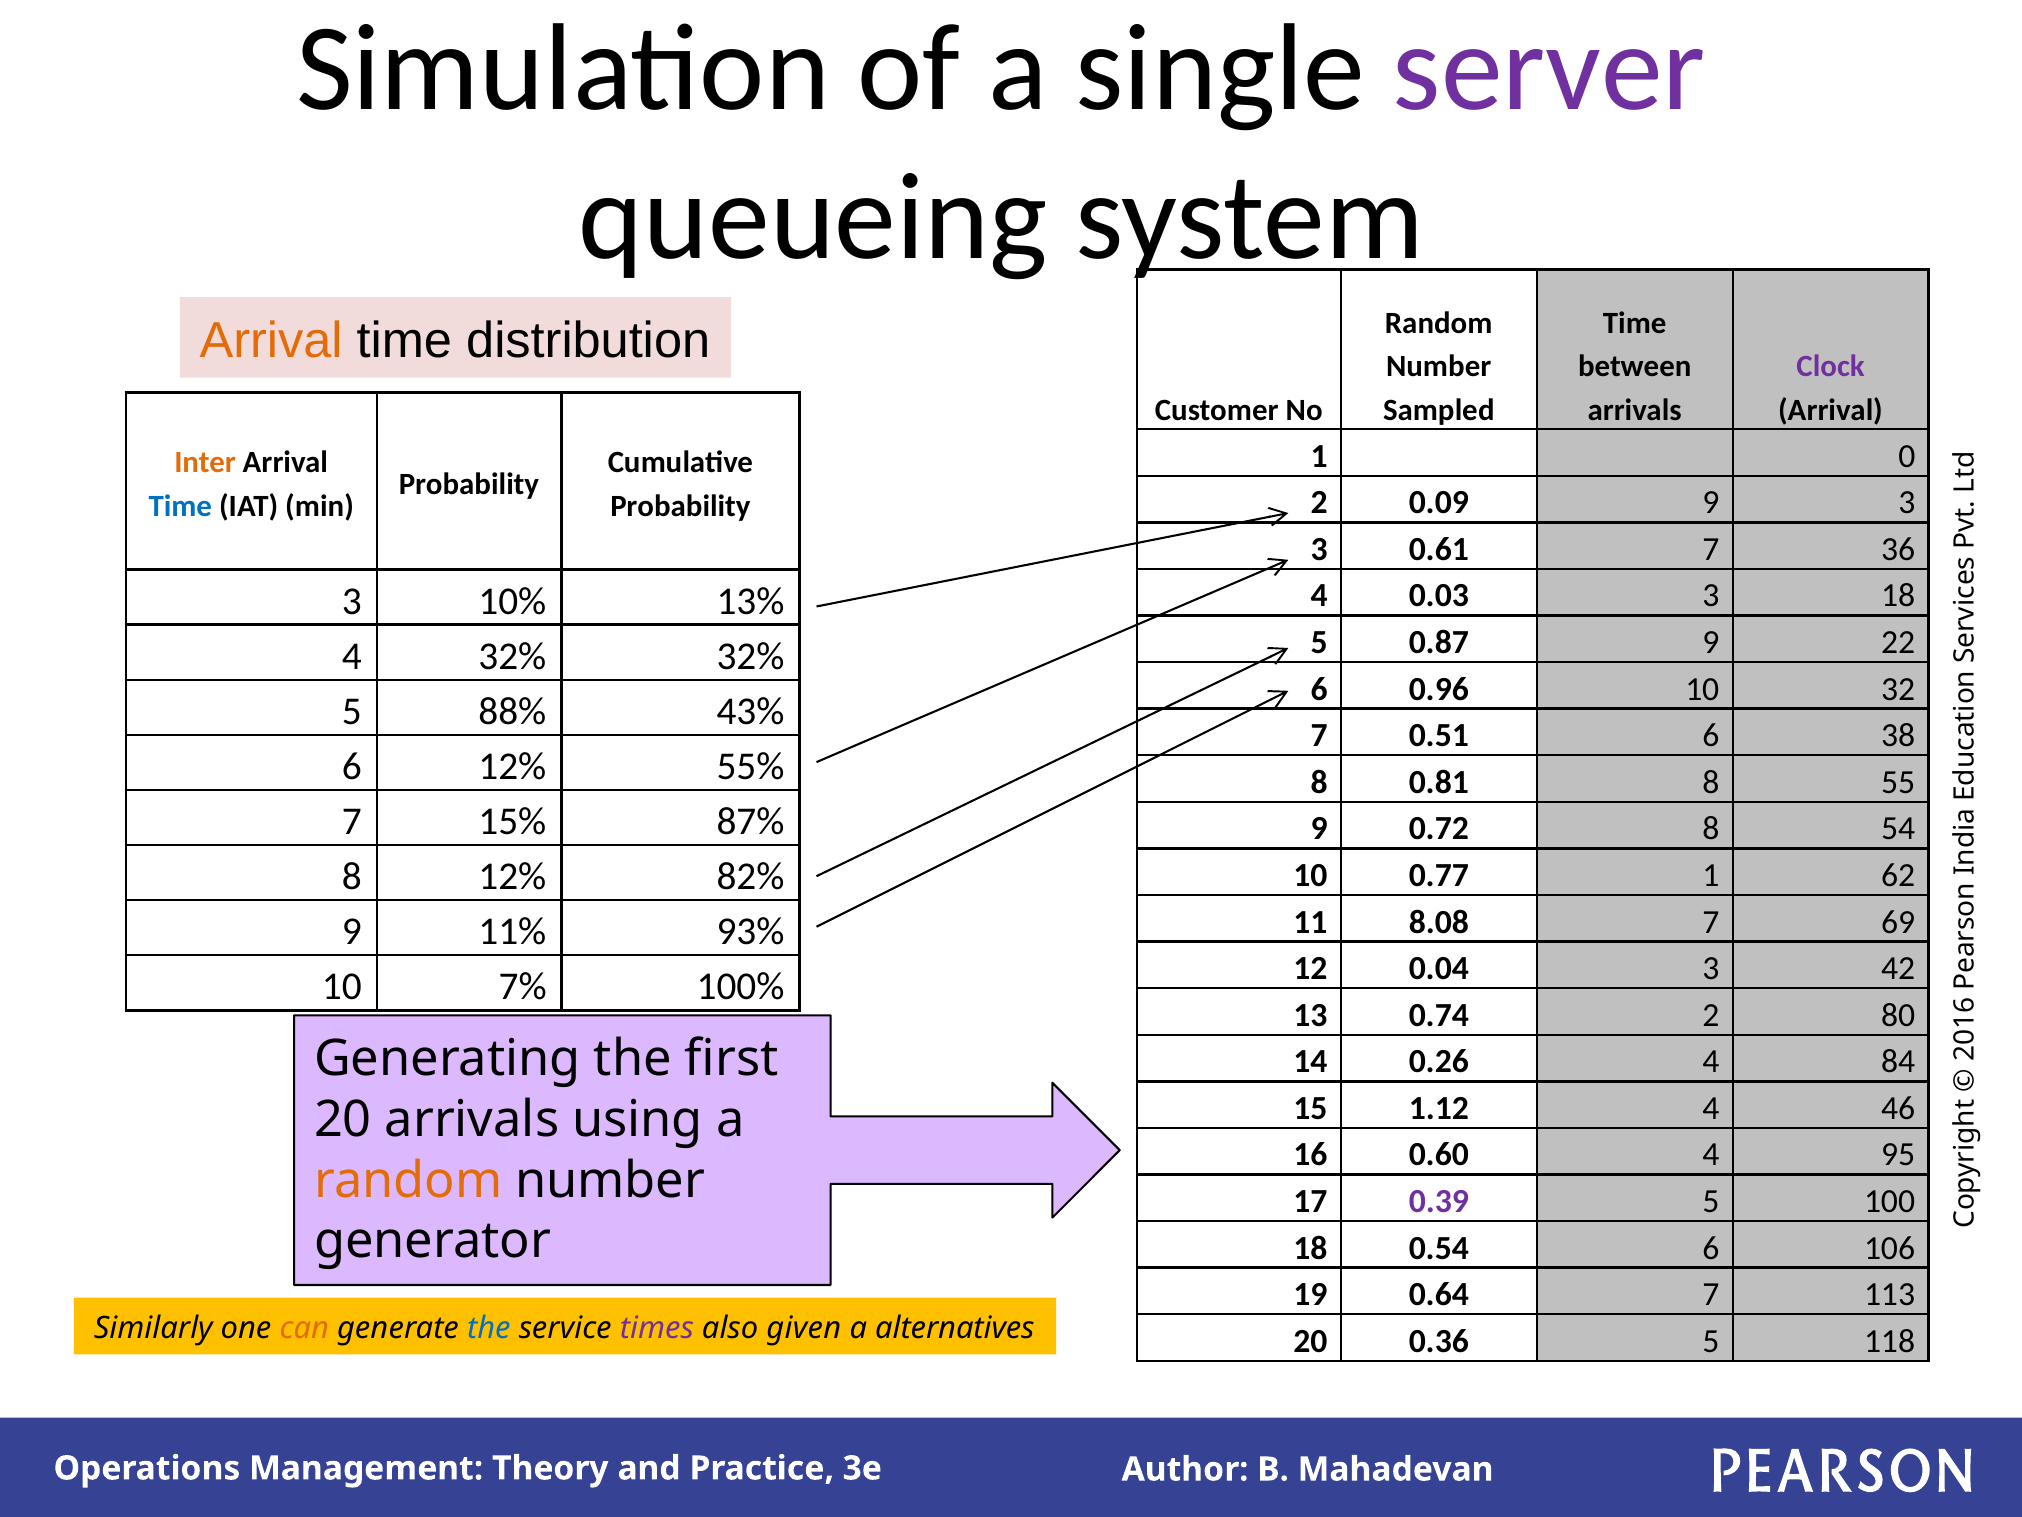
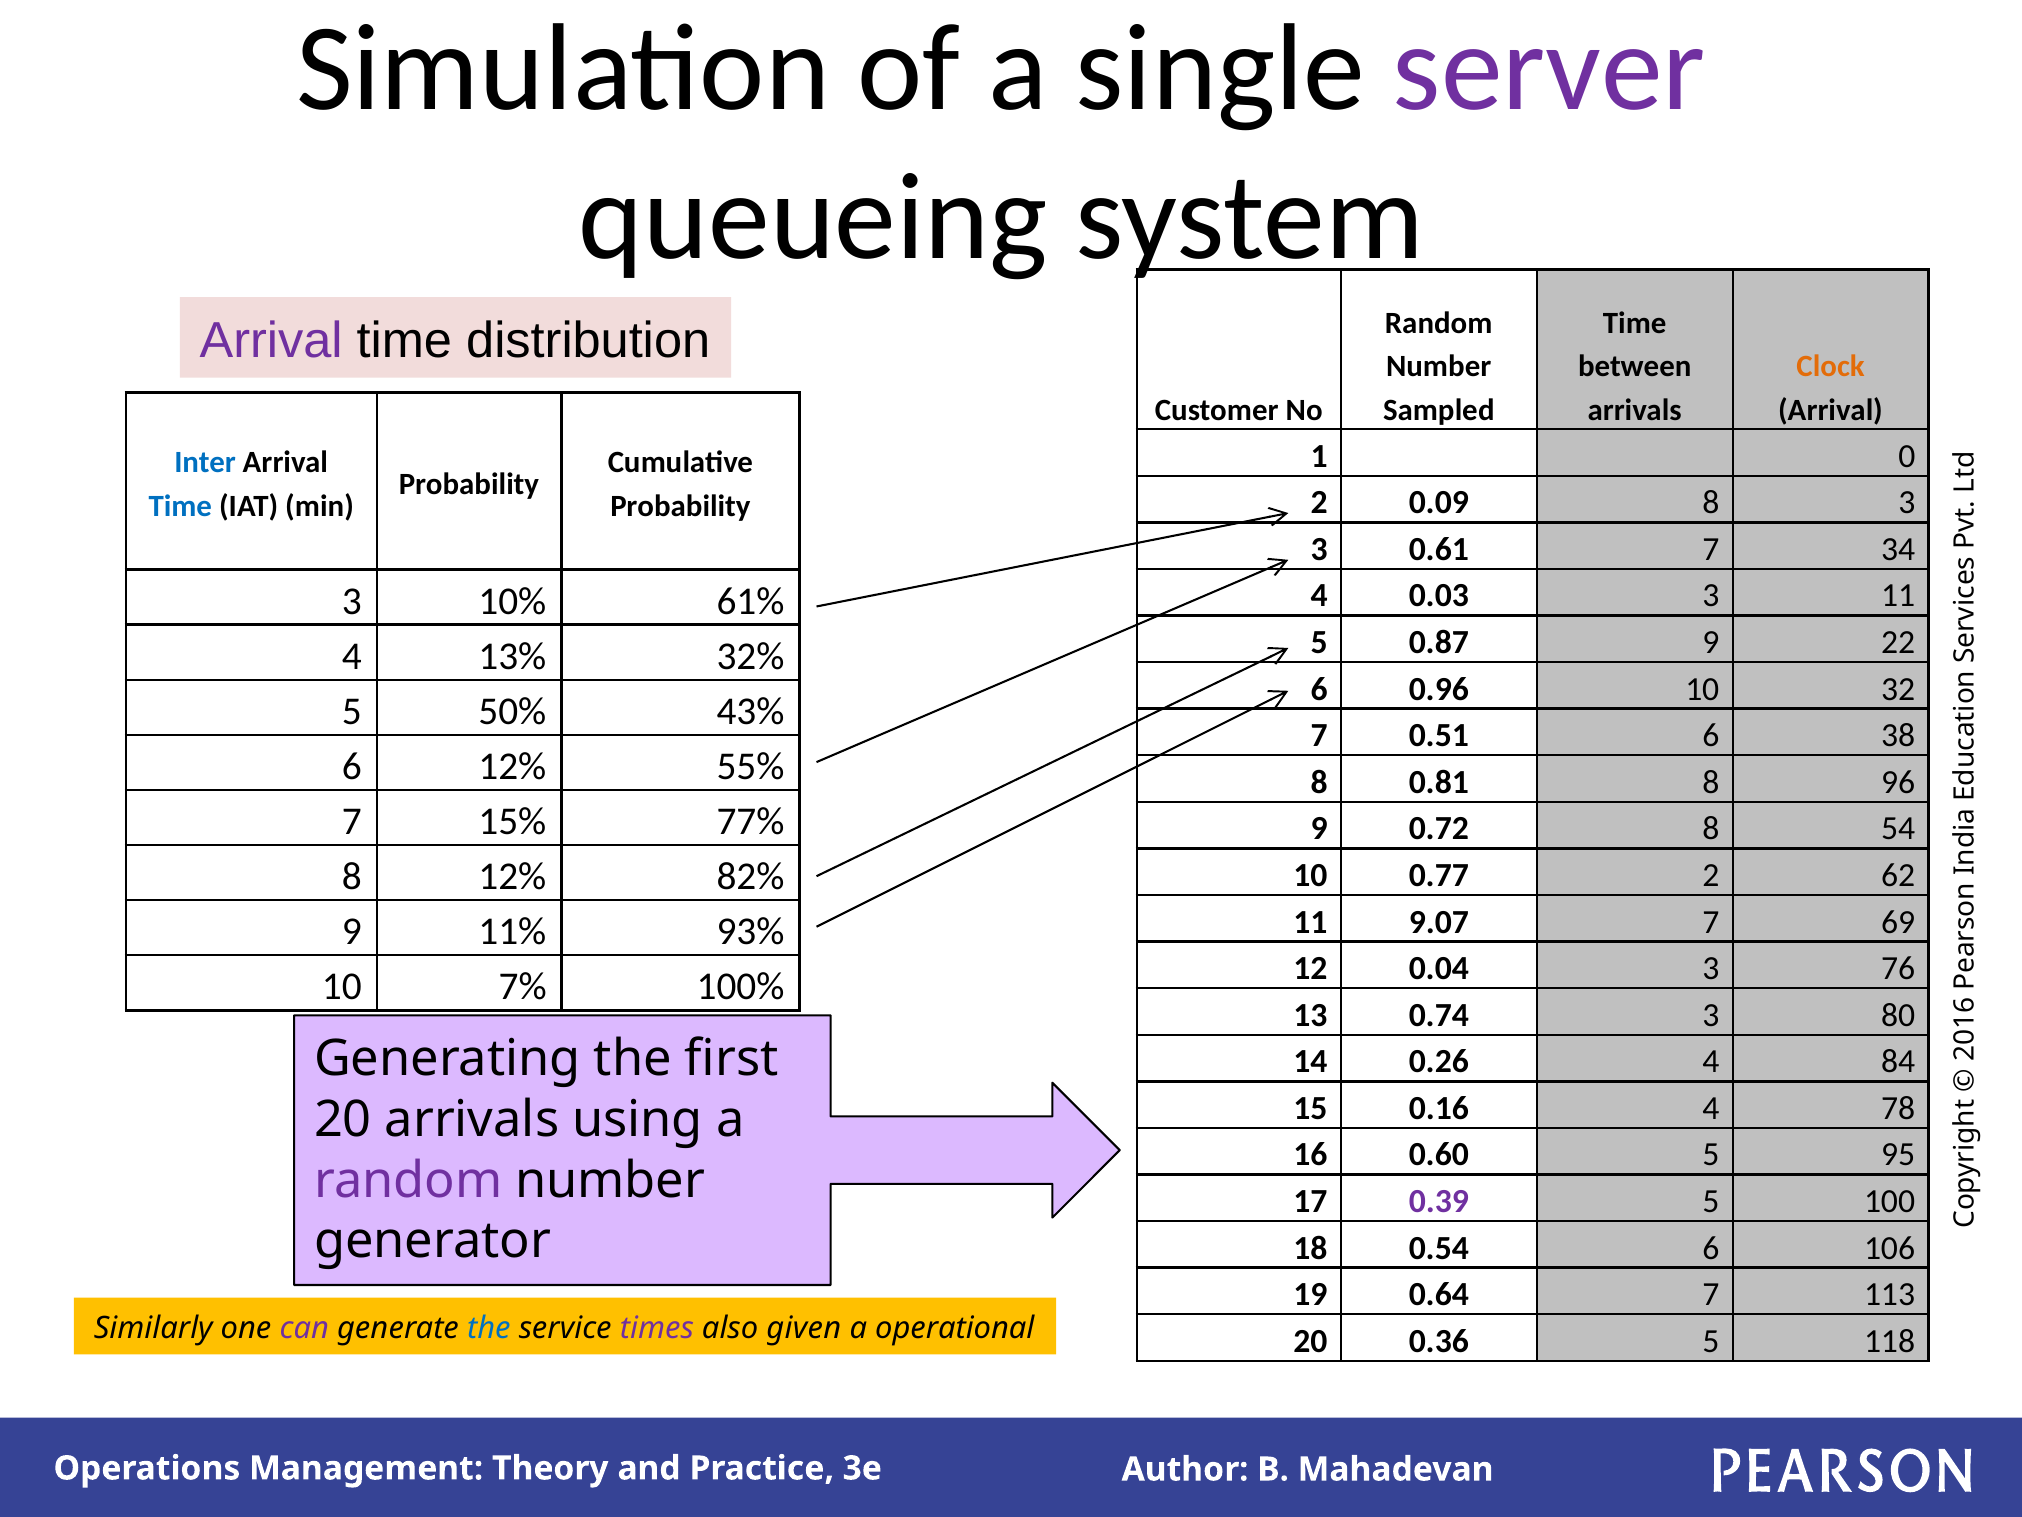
Arrival colour: orange -> purple (271, 341)
Clock colour: purple -> orange (1831, 367)
Inter colour: orange -> blue (205, 462)
0.09 9: 9 -> 8 (1711, 503)
36: 36 -> 34 (1898, 549)
3 18: 18 -> 11 (1898, 596)
13%: 13% -> 61% (750, 601)
4 32%: 32% -> 13% (512, 656)
88%: 88% -> 50% (512, 711)
55: 55 -> 96 (1898, 782)
87%: 87% -> 77% (750, 821)
0.77 1: 1 -> 2 (1711, 875)
8.08: 8.08 -> 9.07 (1439, 922)
42: 42 -> 76 (1898, 968)
0.74 2: 2 -> 3 (1711, 1015)
1.12: 1.12 -> 0.16 (1439, 1108)
46: 46 -> 78 (1898, 1108)
0.60 4: 4 -> 5 (1711, 1154)
random colour: orange -> purple (408, 1180)
can colour: orange -> purple (304, 1328)
alternatives: alternatives -> operational (955, 1328)
